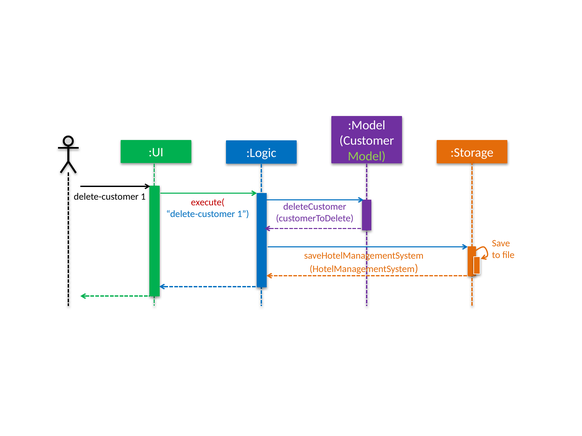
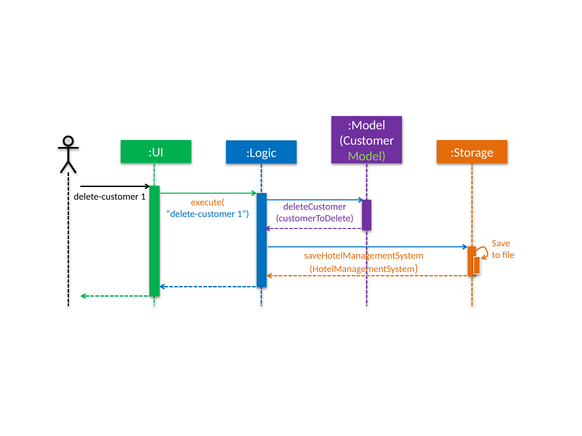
execute( colour: red -> orange (208, 203)
